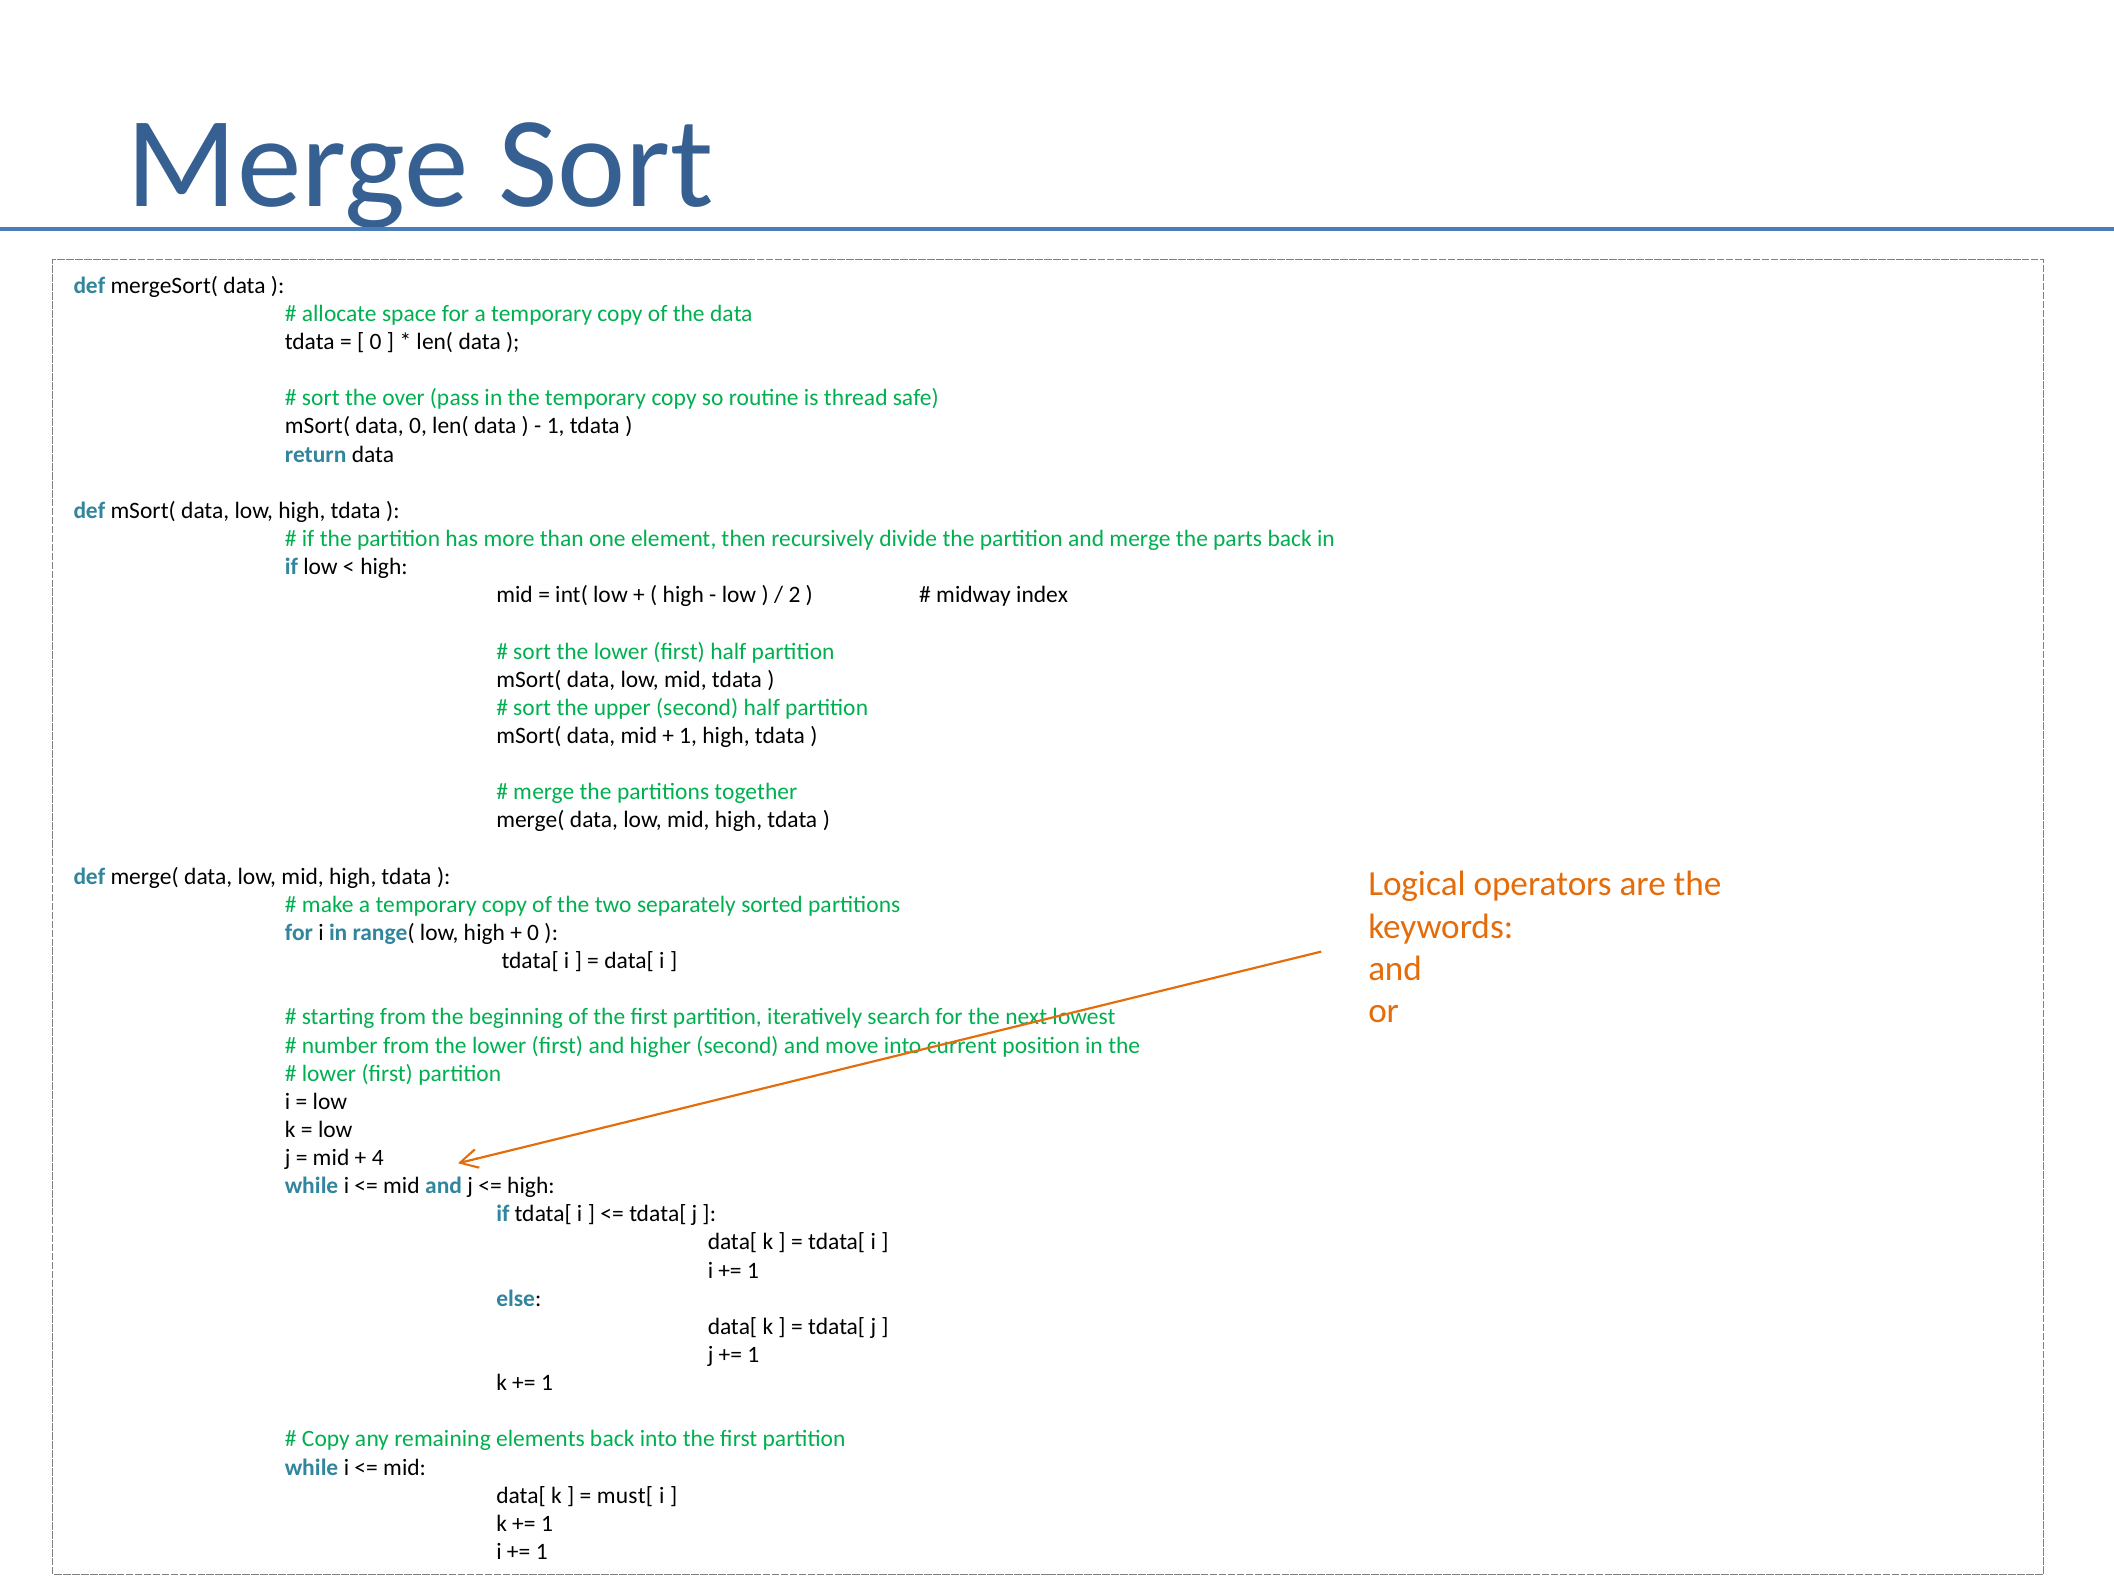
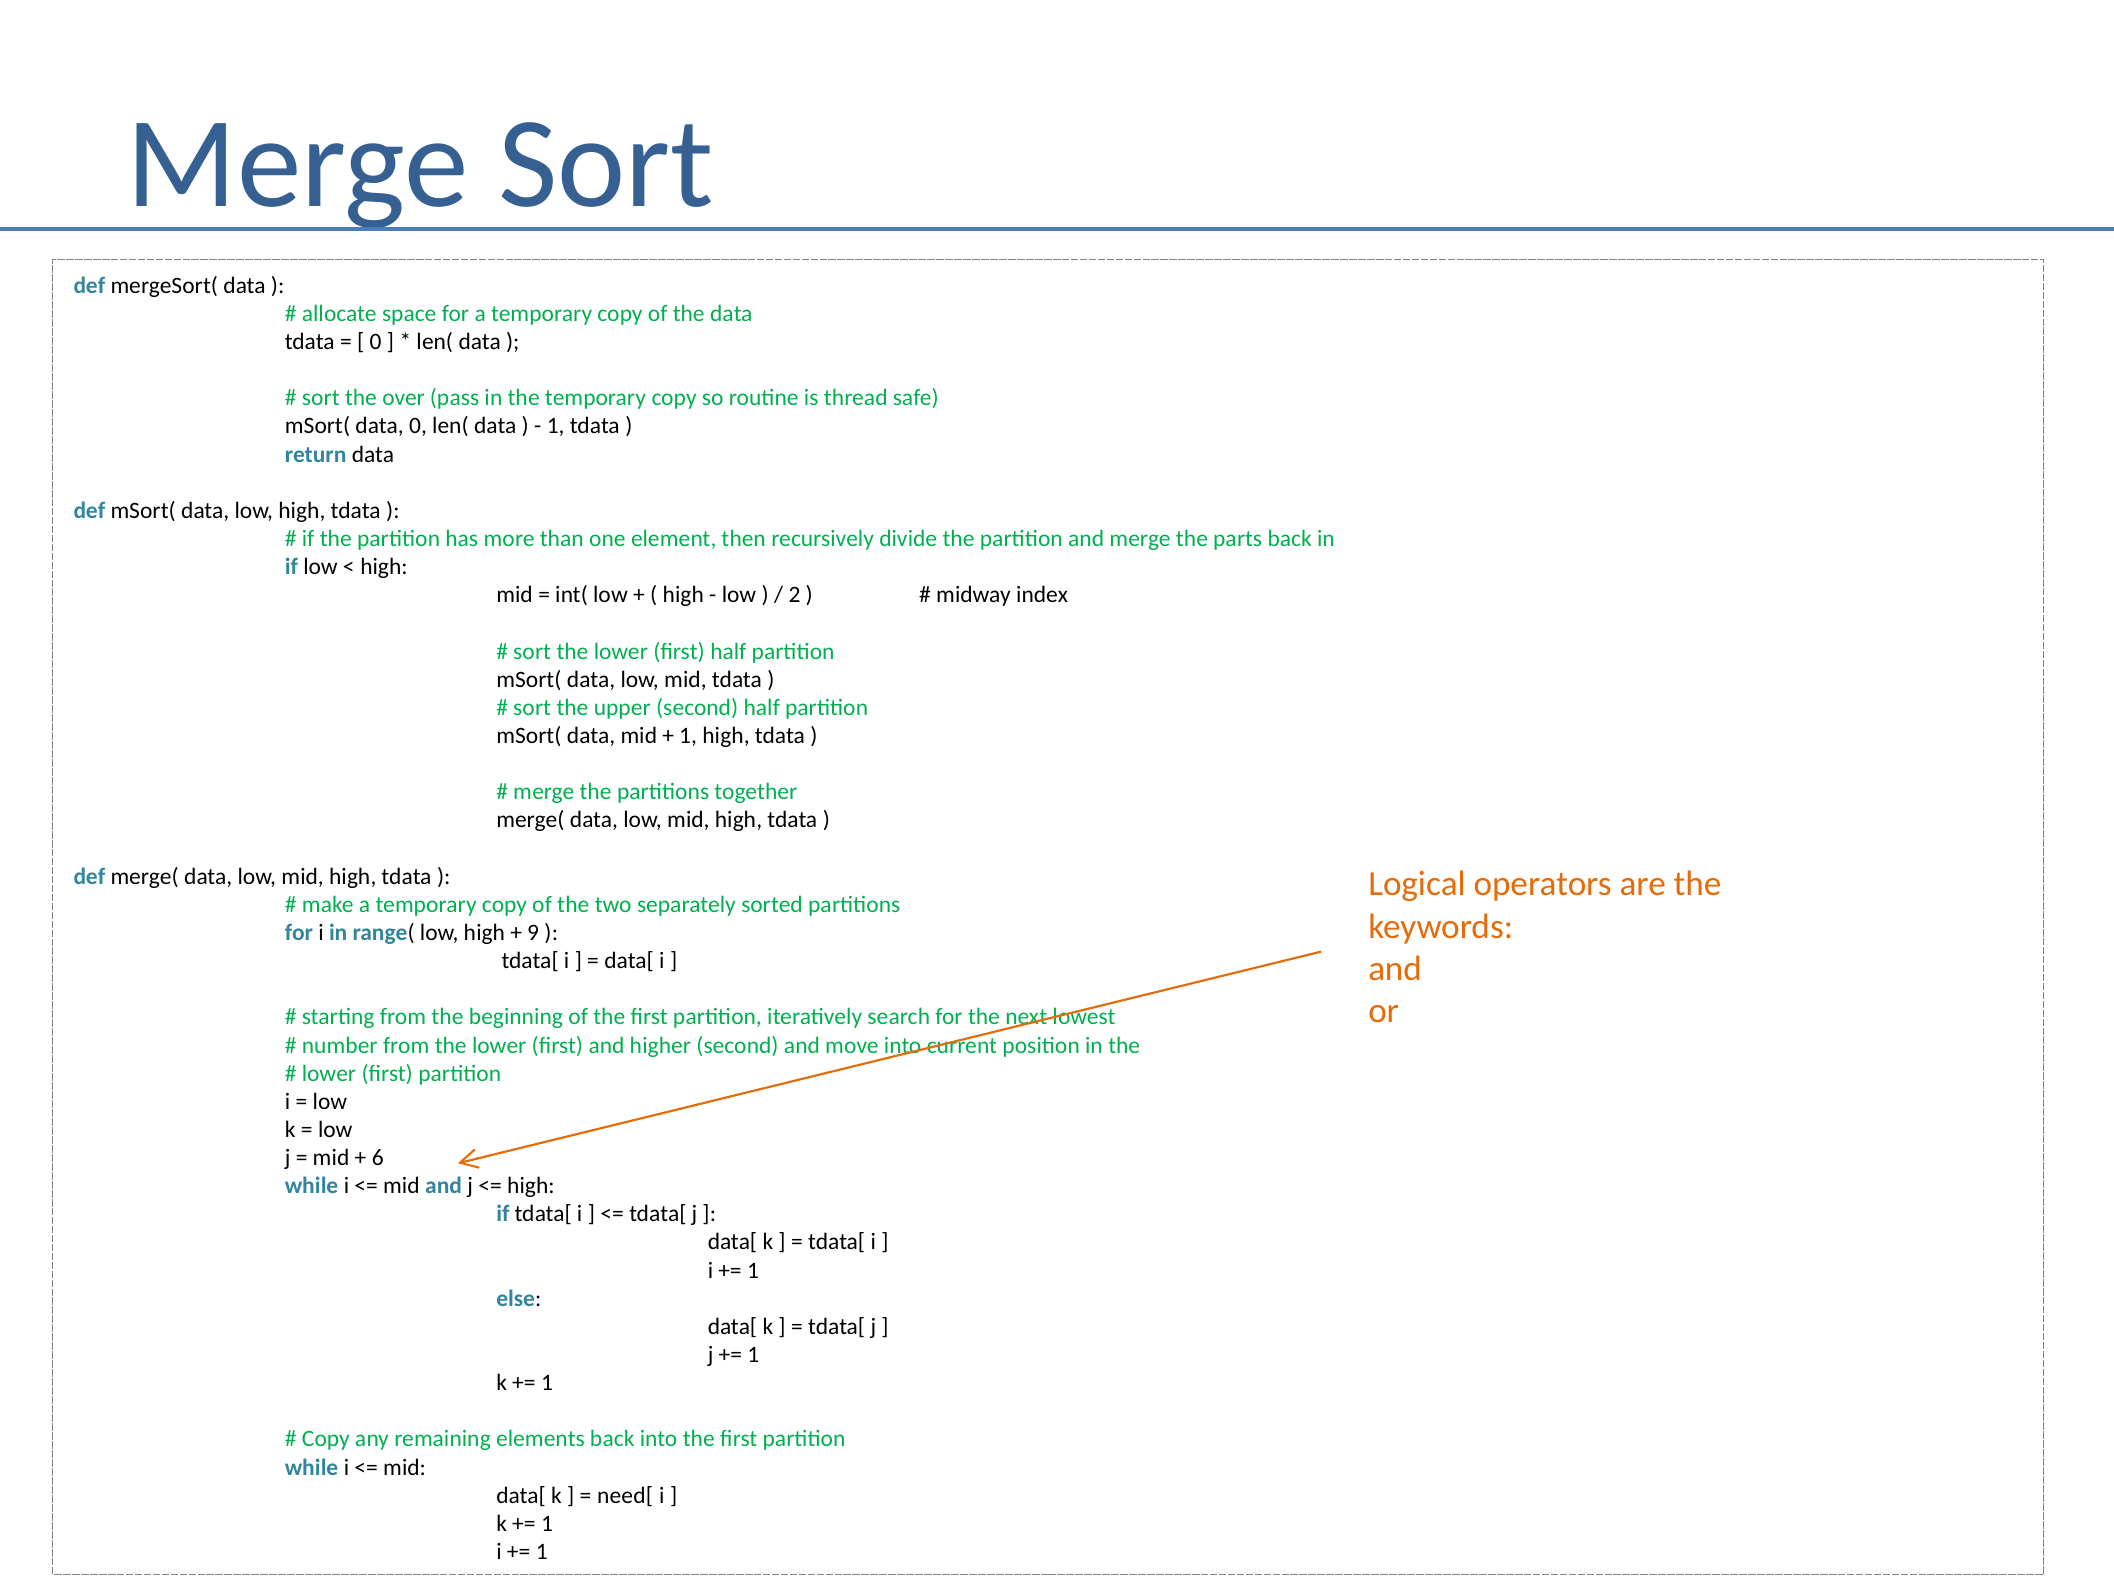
0: 0 -> 9 (533, 932)
4: 4 -> 6 (378, 1157)
must[: must[ -> need[ (625, 1495)
